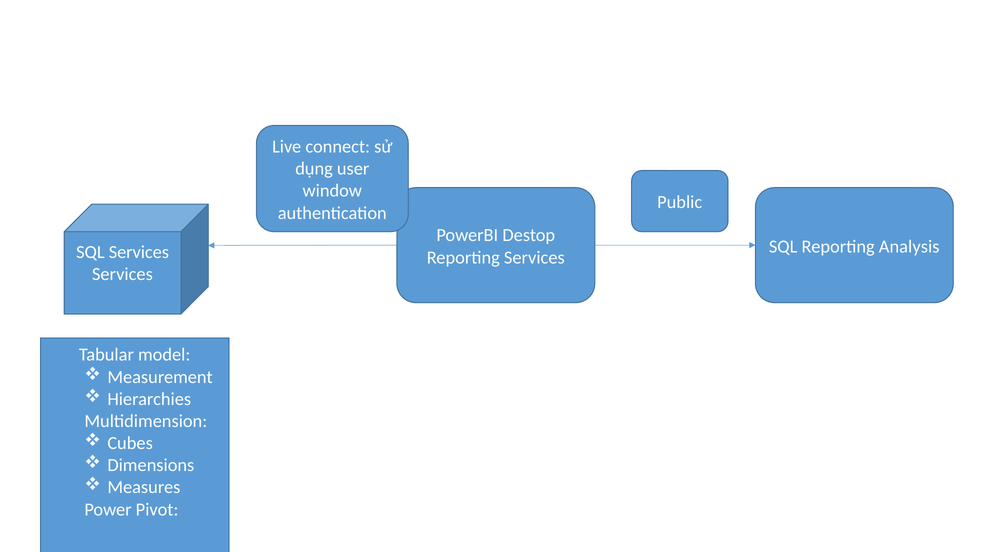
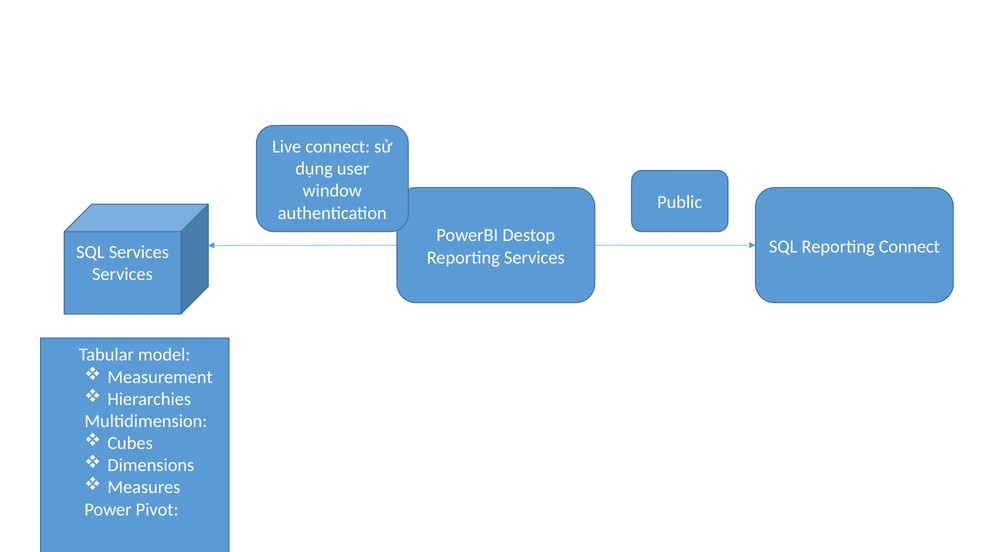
Reporting Analysis: Analysis -> Connect (909, 246)
